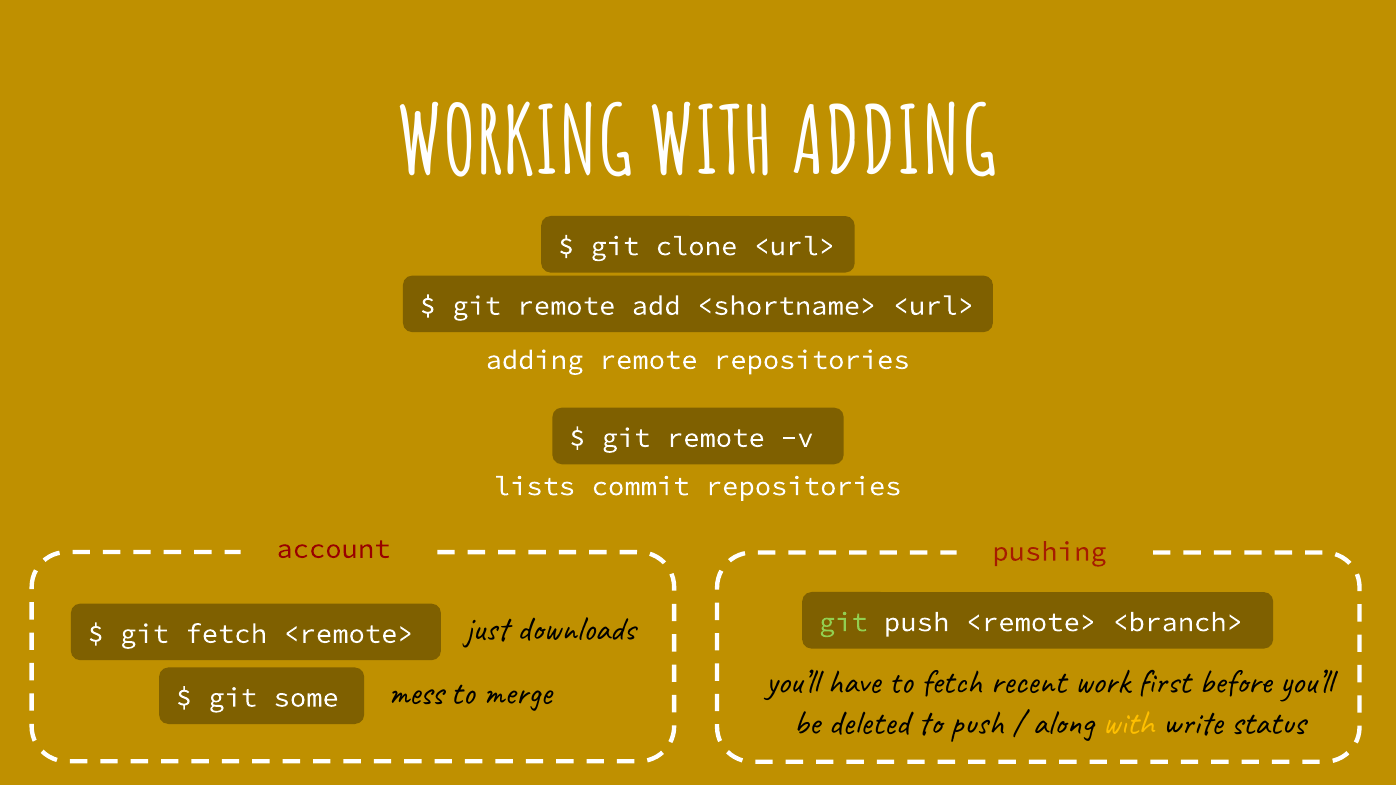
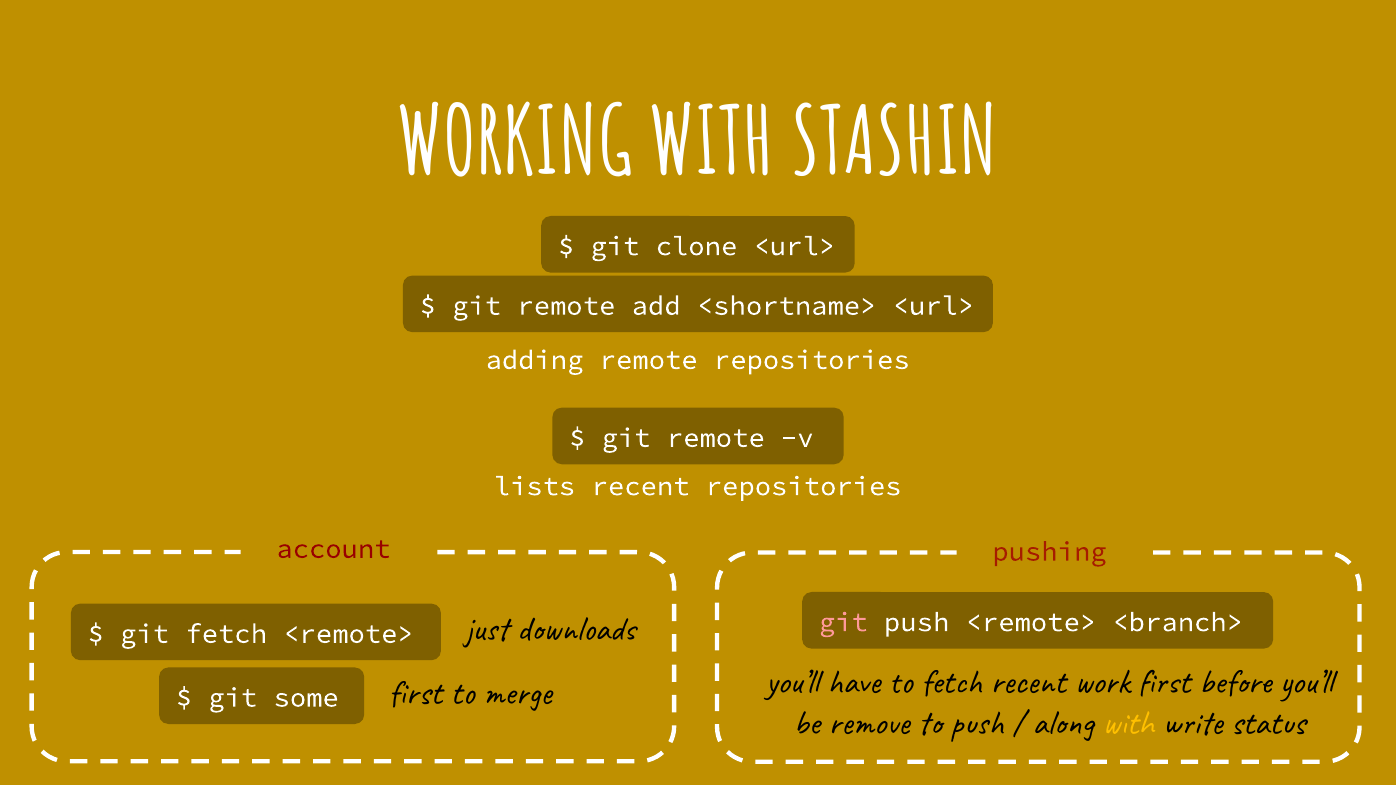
WITH ADDING: ADDING -> STASHIN (895, 144)
lists commit: commit -> recent (641, 486)
git colour: light green -> pink (843, 622)
mess: mess -> first (415, 693)
deleted: deleted -> remove (869, 724)
